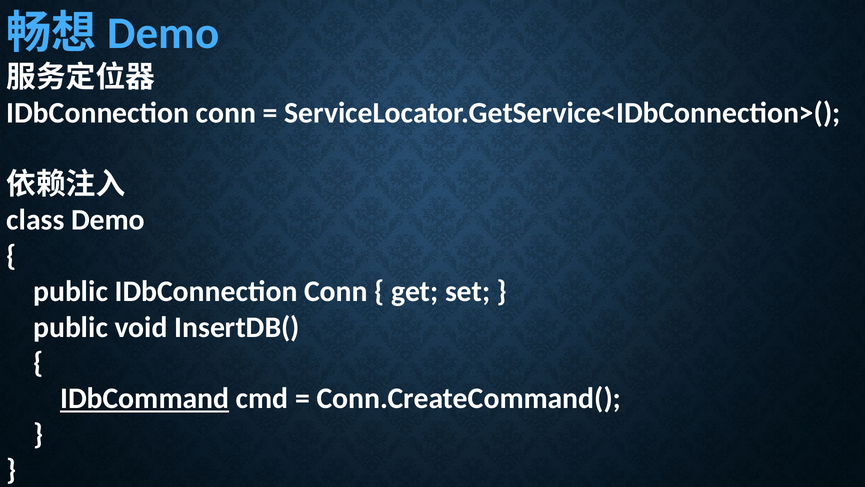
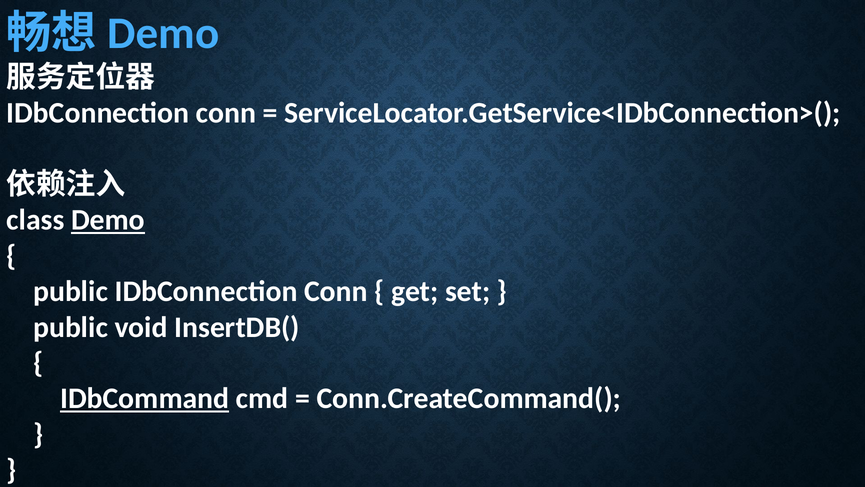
Demo underline: none -> present (108, 220)
